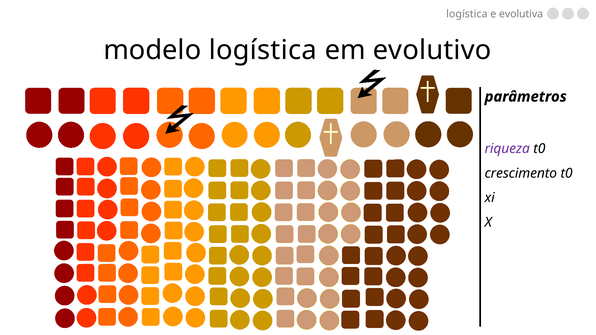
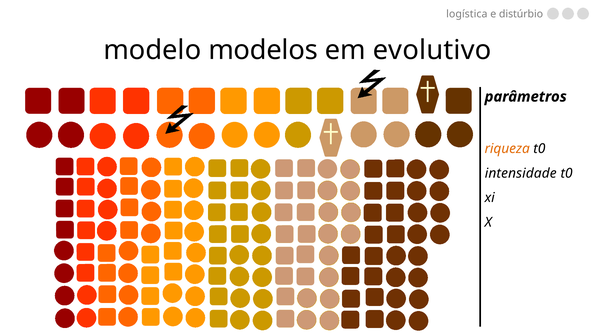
evolutiva: evolutiva -> distúrbio (521, 14)
modelo logística: logística -> modelos (263, 50)
riqueza colour: purple -> orange (507, 149)
crescimento: crescimento -> intensidade (521, 173)
